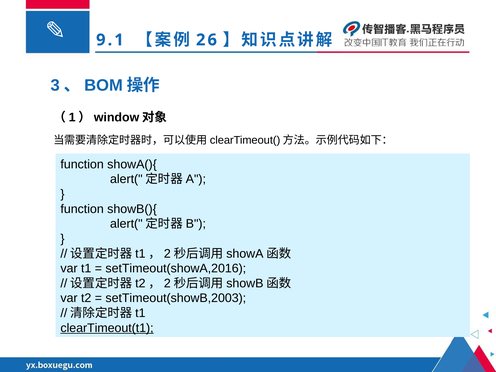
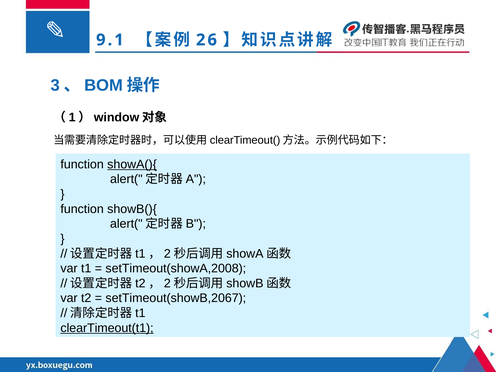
showA(){ underline: none -> present (132, 164)
setTimeout(showA,2016: setTimeout(showA,2016 -> setTimeout(showA,2008 (176, 268)
setTimeout(showB,2003: setTimeout(showB,2003 -> setTimeout(showB,2067 (176, 298)
